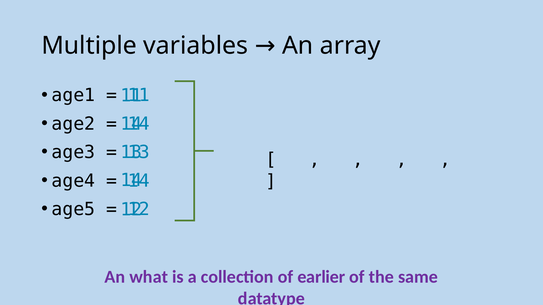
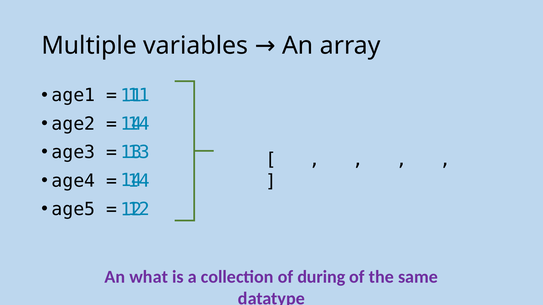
earlier: earlier -> during (321, 277)
